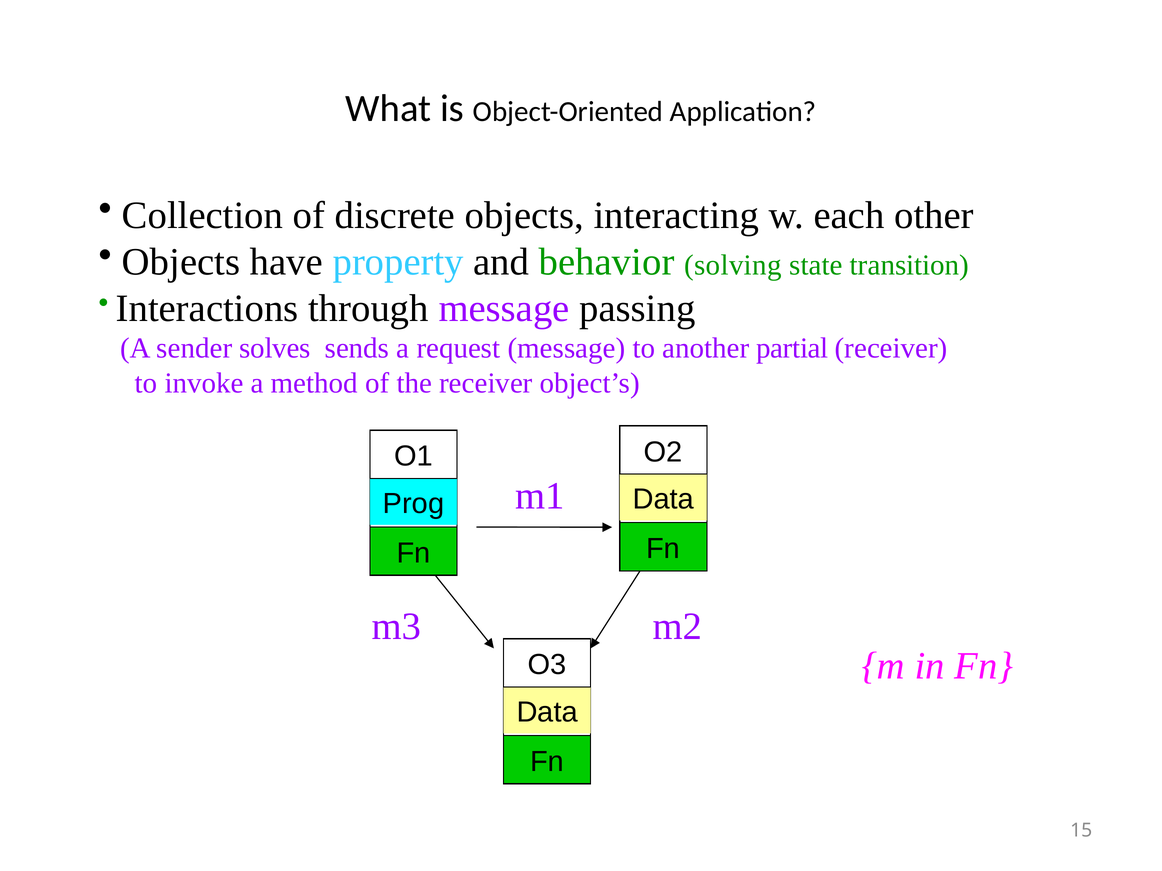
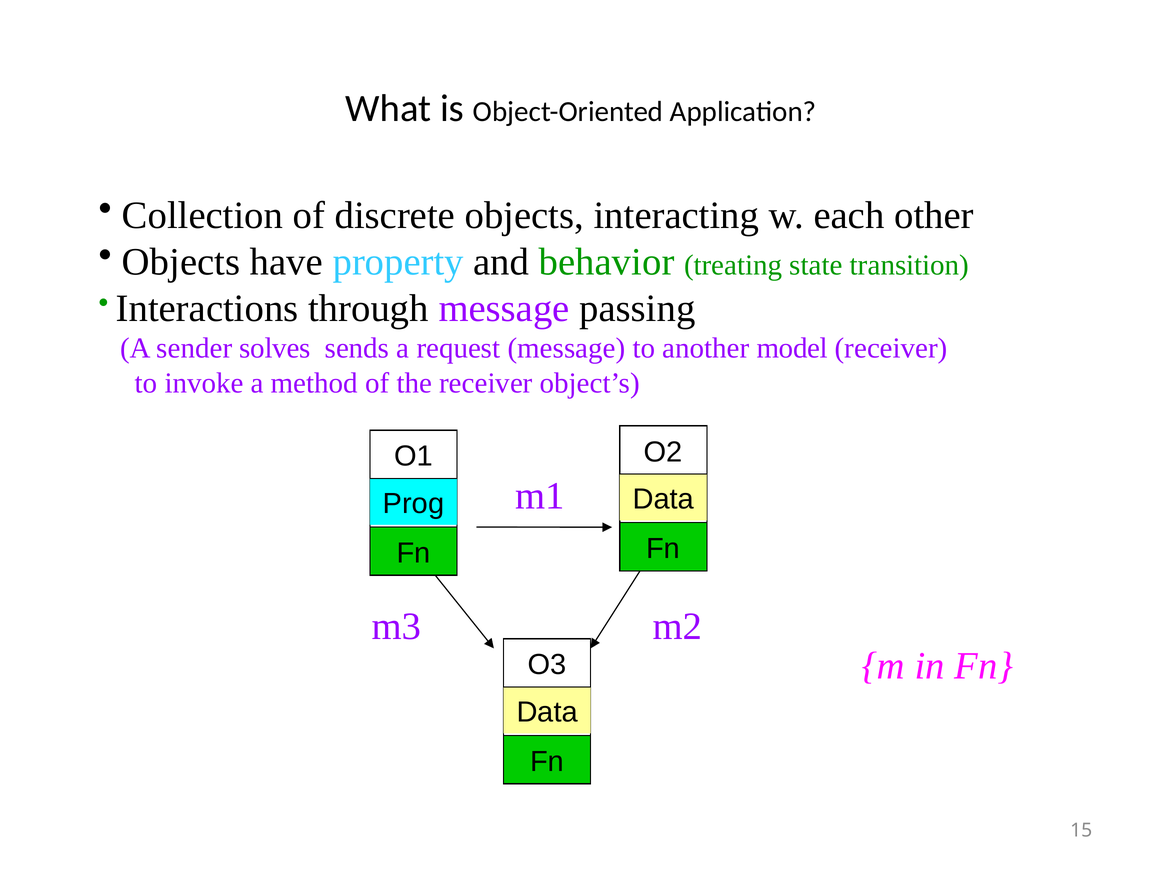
solving: solving -> treating (733, 265)
partial: partial -> model (792, 349)
